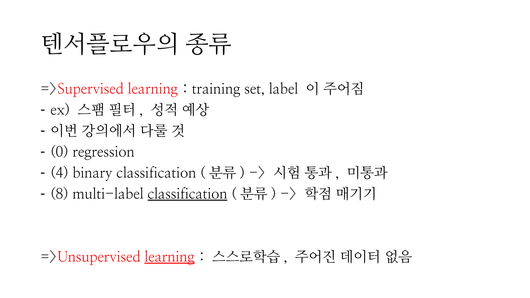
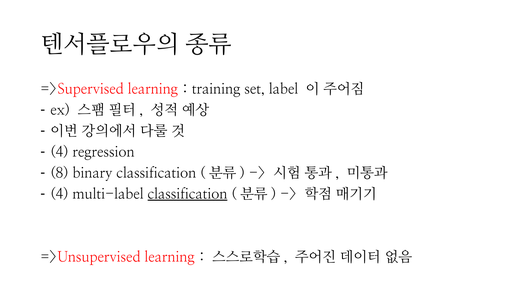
0: 0 -> 4 (59, 152)
4: 4 -> 8 (59, 173)
8: 8 -> 4 (59, 194)
learning underline: present -> none (170, 257)
